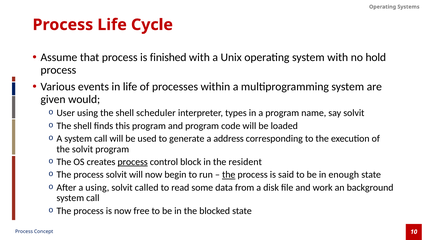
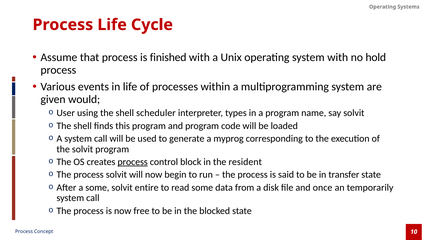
address: address -> myprog (229, 139)
the underline: present -> none (229, 175)
enough: enough -> transfer (344, 175)
a using: using -> some (97, 188)
called: called -> entire (147, 188)
work: work -> once (323, 188)
background: background -> temporarily (370, 188)
